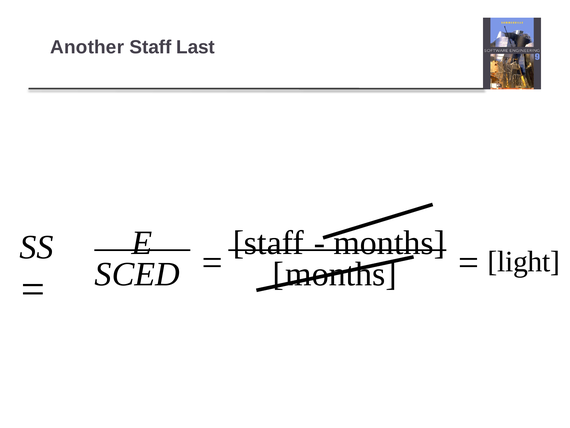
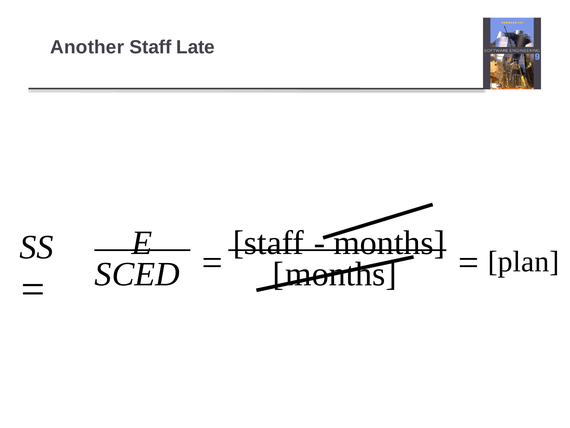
Last: Last -> Late (196, 47)
light: light -> plan (524, 262)
